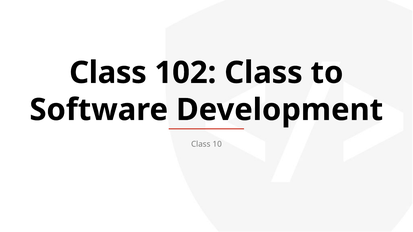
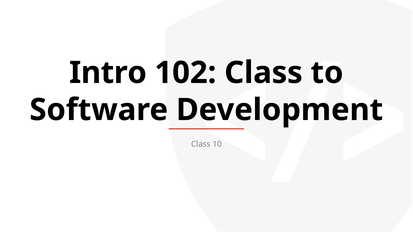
Class: Class -> Intro (108, 73)
